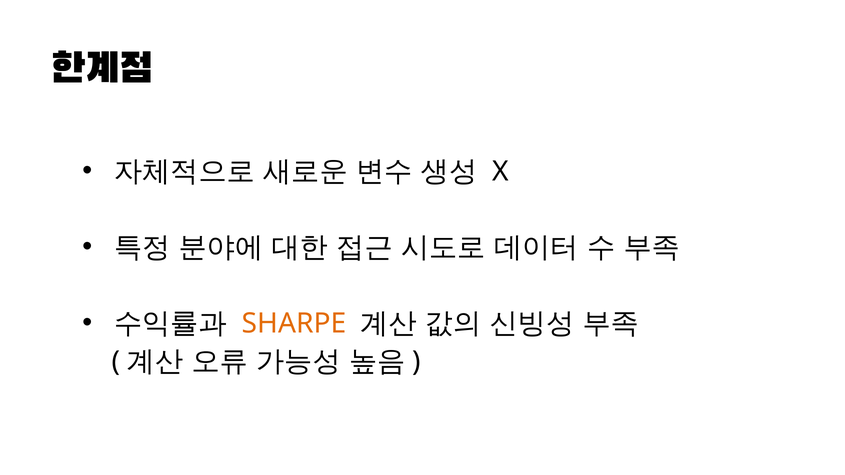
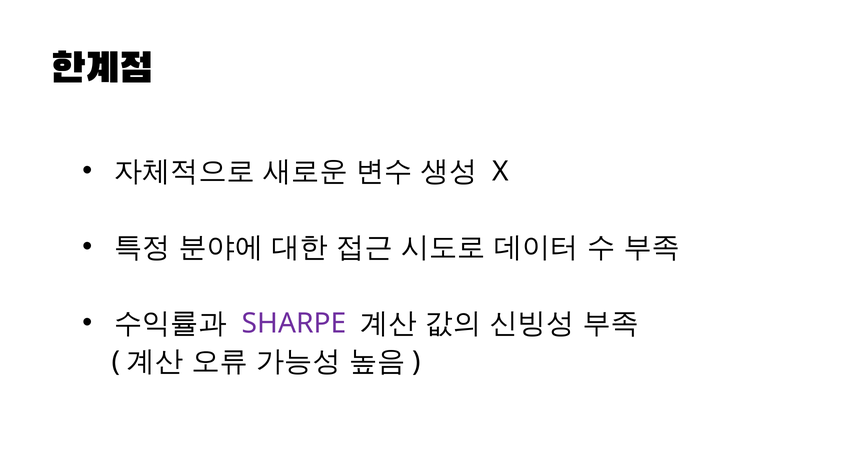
SHARPE colour: orange -> purple (294, 324)
